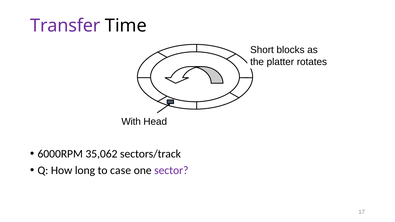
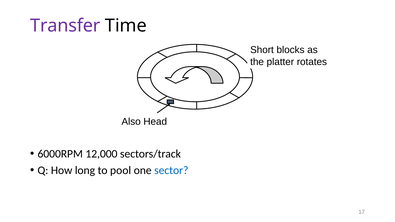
With: With -> Also (131, 122)
35,062: 35,062 -> 12,000 (101, 154)
case: case -> pool (121, 170)
sector colour: purple -> blue (171, 170)
